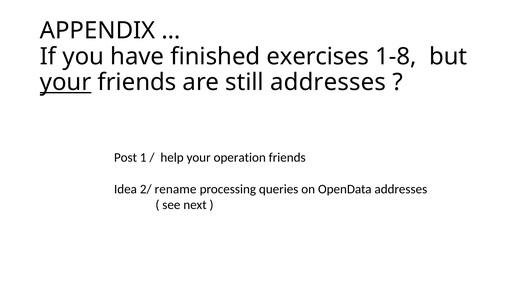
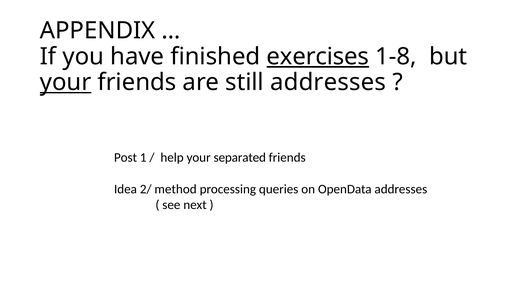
exercises underline: none -> present (318, 57)
operation: operation -> separated (240, 158)
rename: rename -> method (176, 189)
